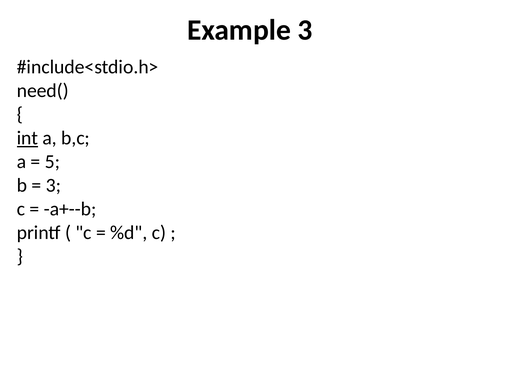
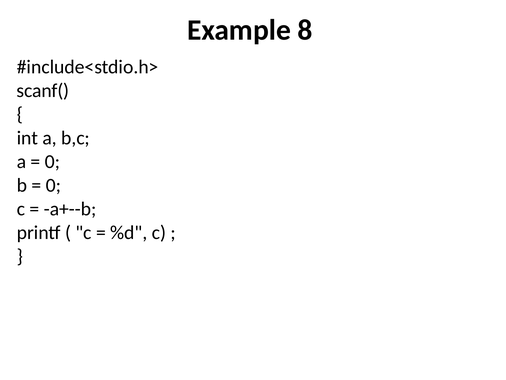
Example 3: 3 -> 8 (305, 30)
need(: need( -> scanf( (43, 91)
int underline: present -> none (27, 138)
5: 5 -> 0 (53, 162)
3: 3 -> 0 (53, 185)
